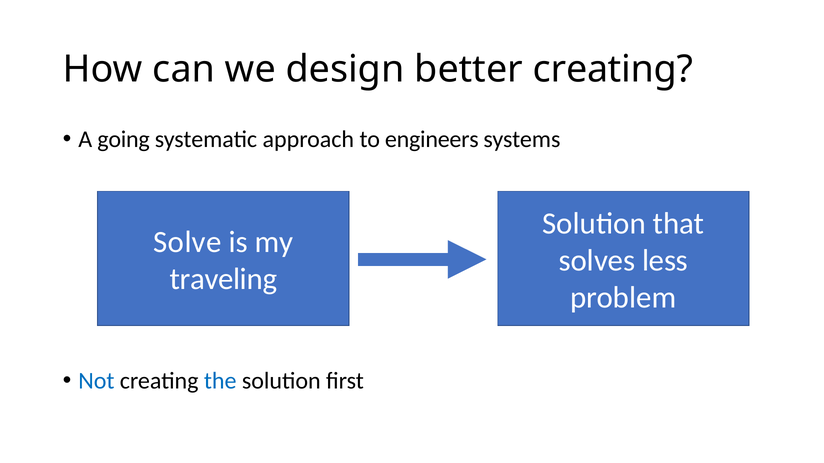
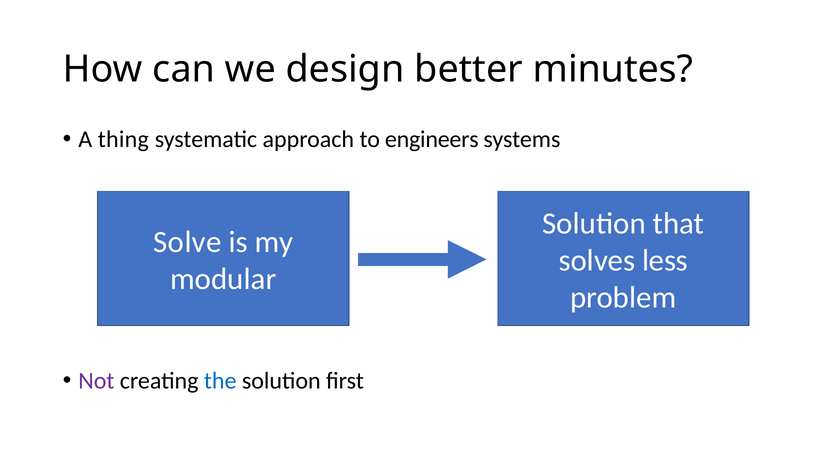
better creating: creating -> minutes (613, 69)
going: going -> thing (123, 139)
traveling: traveling -> modular (223, 279)
Not colour: blue -> purple (96, 381)
